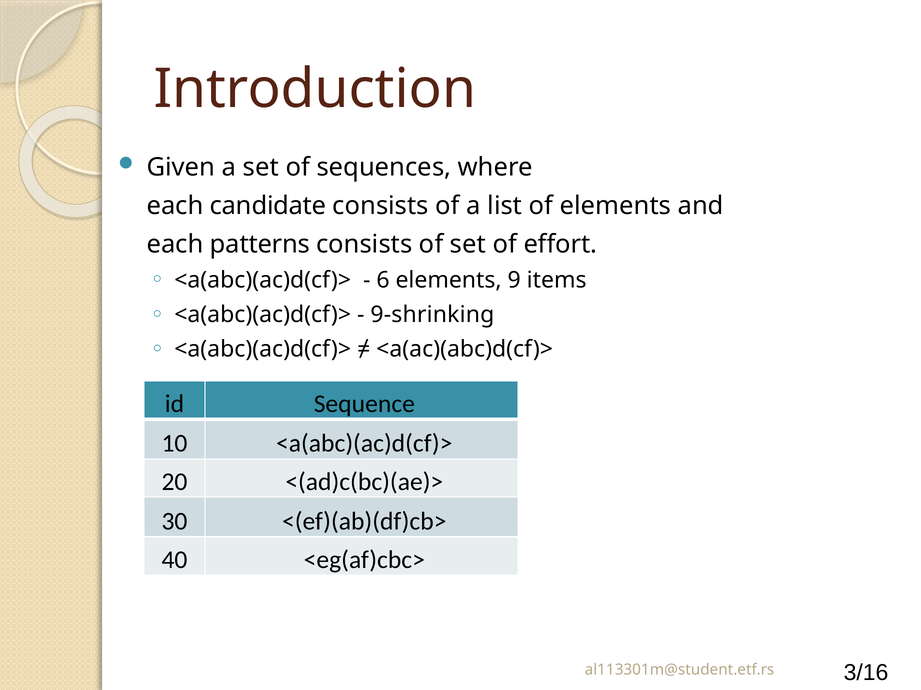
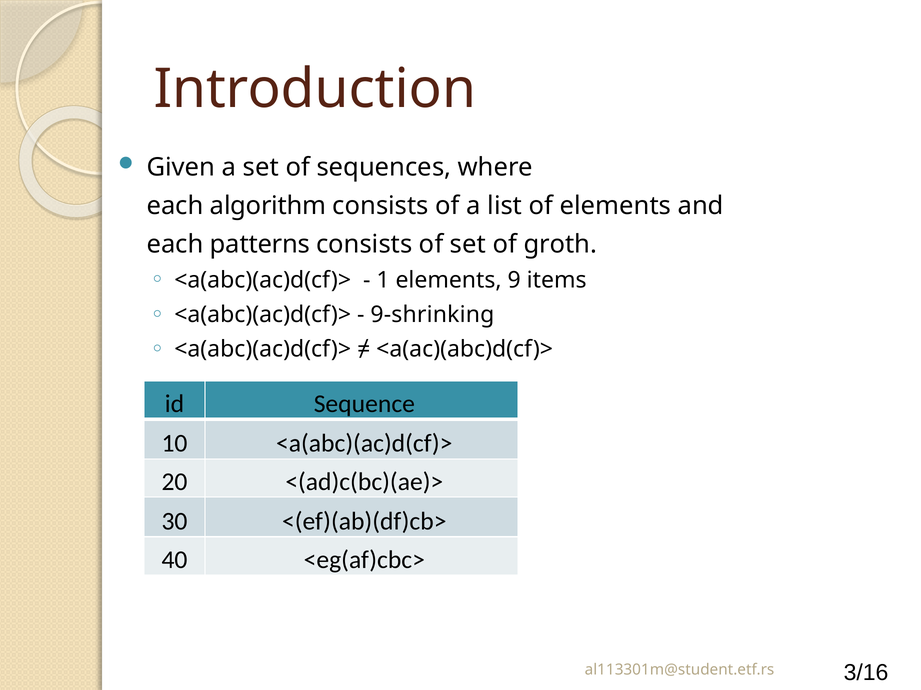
candidate: candidate -> algorithm (268, 206)
effort: effort -> groth (560, 244)
6: 6 -> 1 (383, 280)
